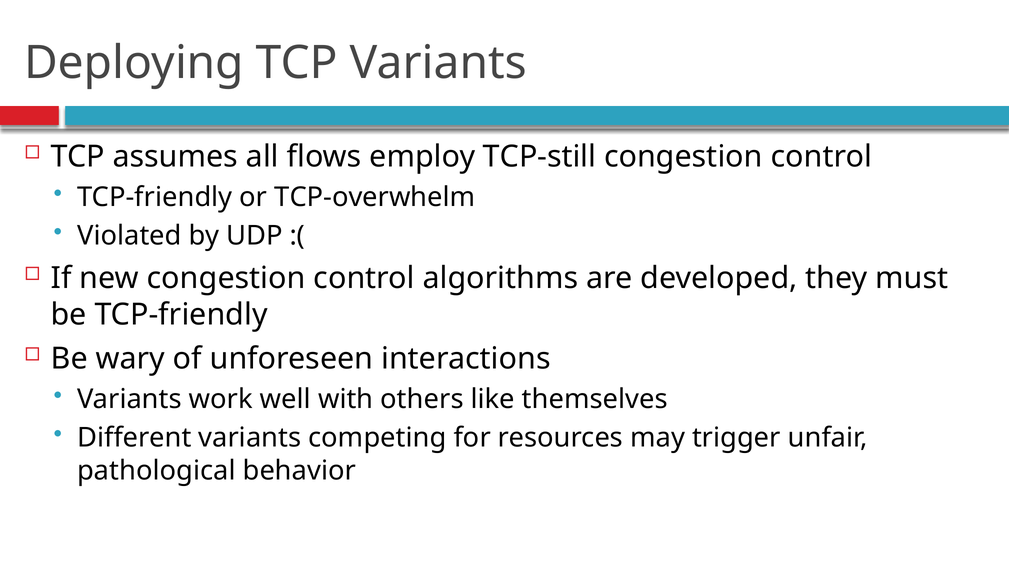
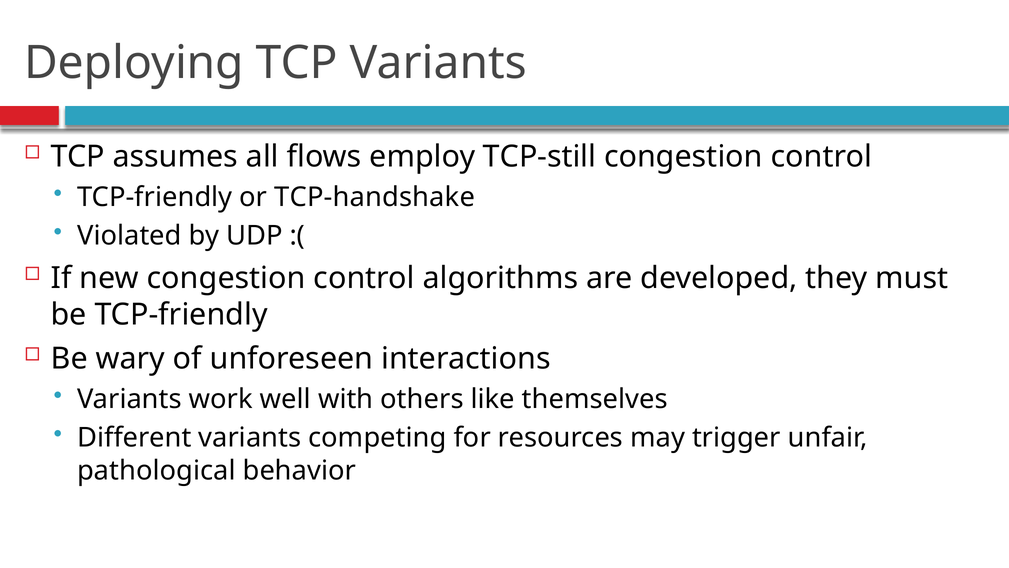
TCP-overwhelm: TCP-overwhelm -> TCP-handshake (375, 197)
